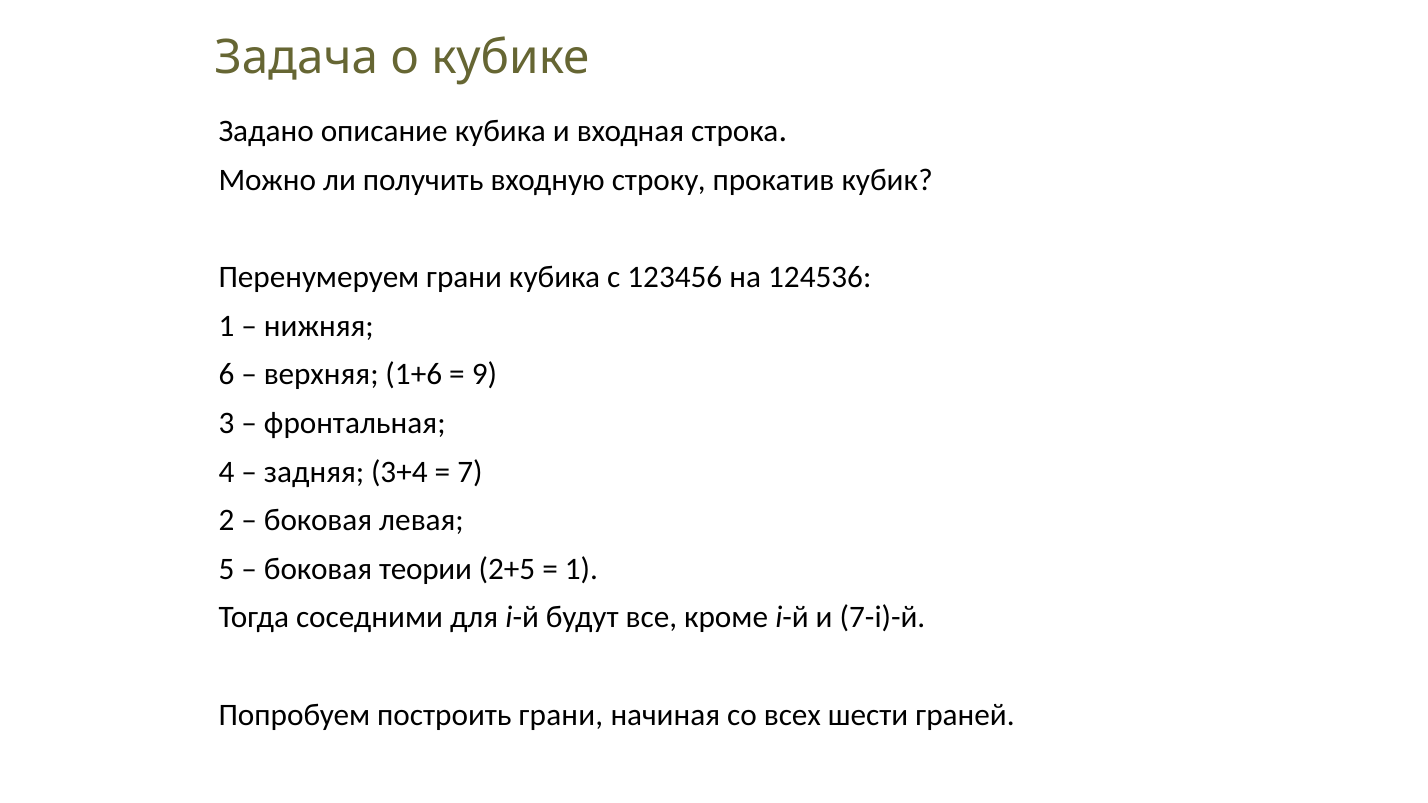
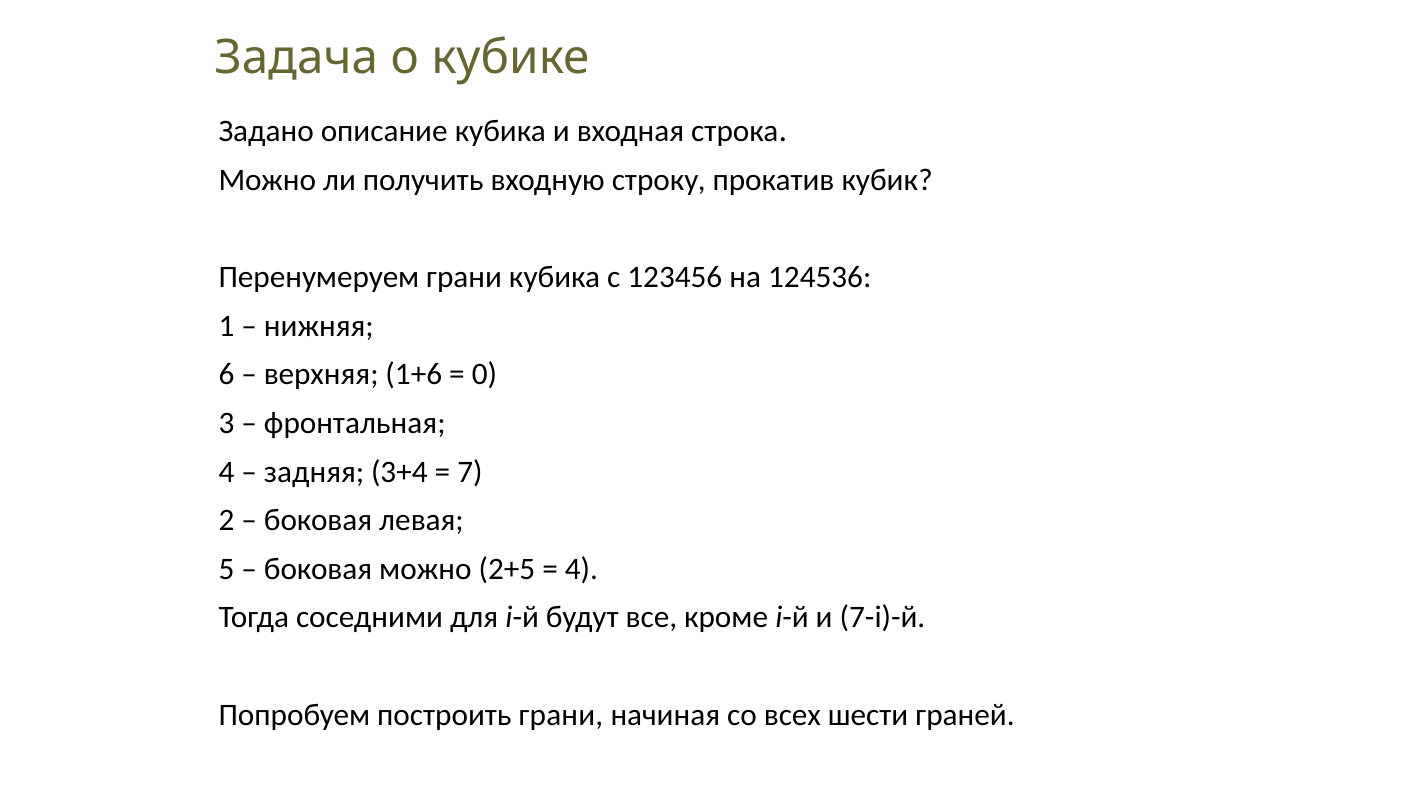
9: 9 -> 0 (484, 375)
боковая теории: теории -> можно (425, 569)
1: 1 -> 4 (582, 569)
